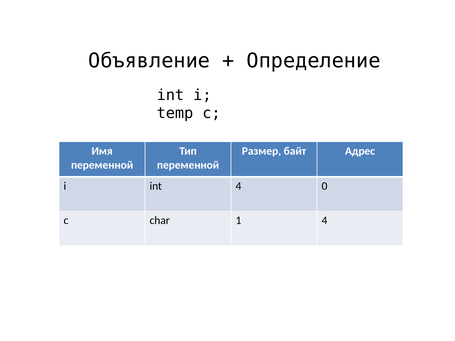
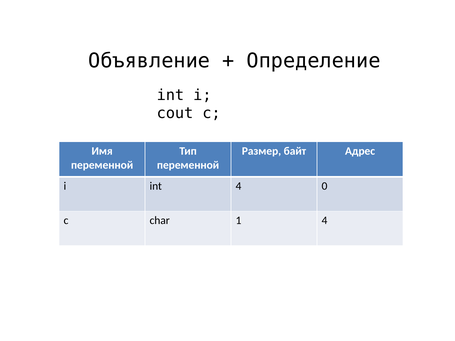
temp: temp -> cout (175, 113)
